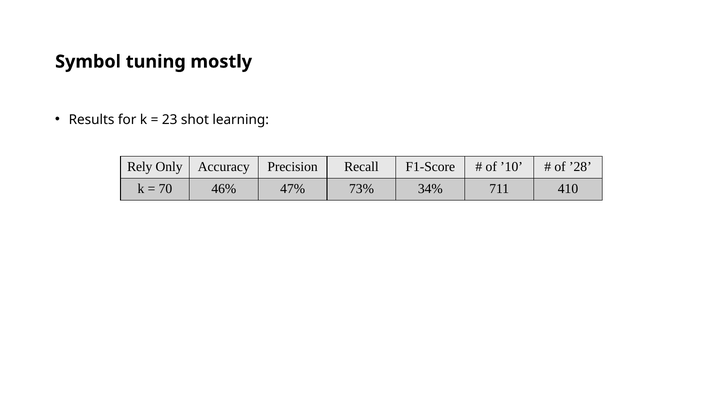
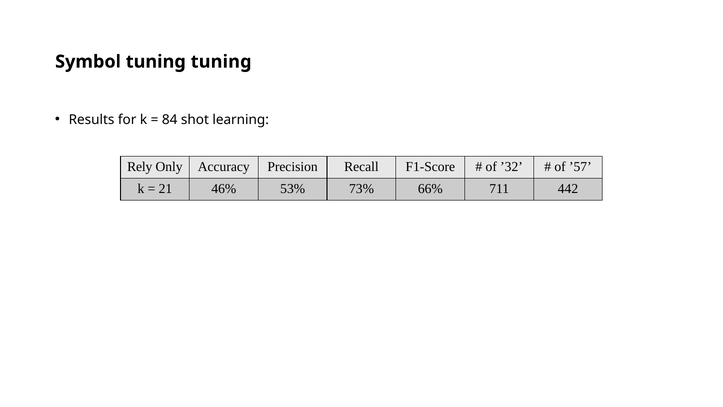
tuning mostly: mostly -> tuning (221, 62)
23: 23 -> 84 (170, 120)
’10: ’10 -> ’32 (512, 166)
’28: ’28 -> ’57 (580, 166)
70: 70 -> 21 (165, 188)
47%: 47% -> 53% (293, 188)
34%: 34% -> 66% (430, 188)
410: 410 -> 442 (568, 188)
